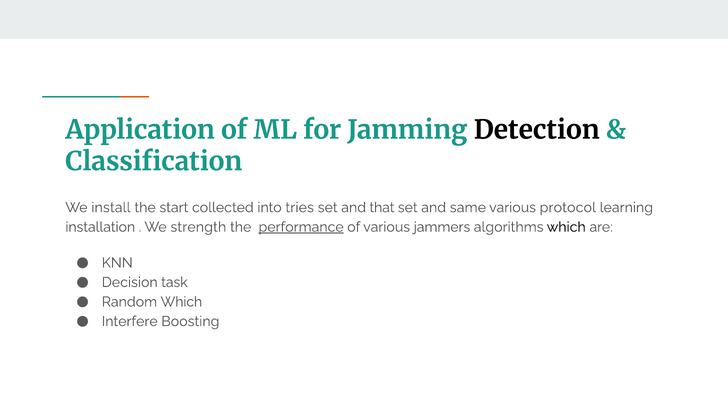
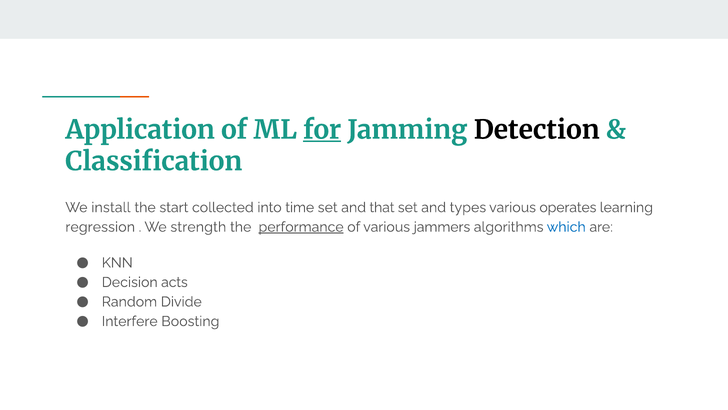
for underline: none -> present (322, 130)
tries: tries -> time (300, 207)
same: same -> types (468, 207)
protocol: protocol -> operates (568, 207)
installation: installation -> regression (100, 227)
which colour: black -> blue (566, 227)
task: task -> acts (174, 282)
Random Which: Which -> Divide (181, 301)
